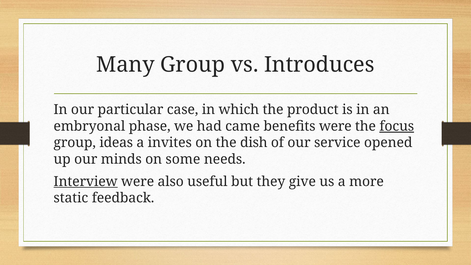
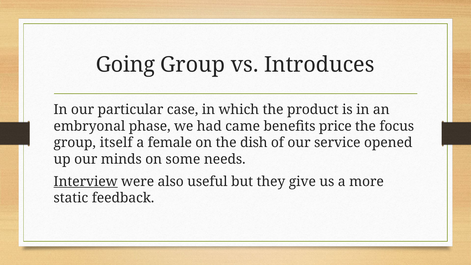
Many: Many -> Going (126, 65)
benefits were: were -> price (335, 126)
focus underline: present -> none (397, 126)
ideas: ideas -> itself (116, 143)
invites: invites -> female (170, 143)
